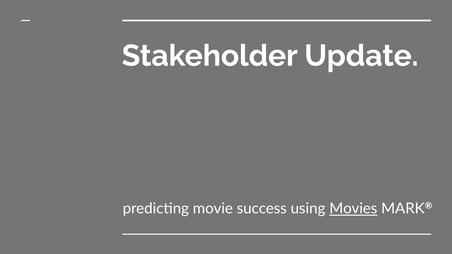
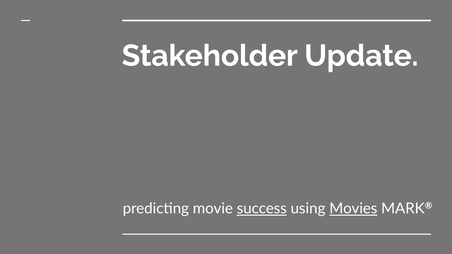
success underline: none -> present (262, 209)
